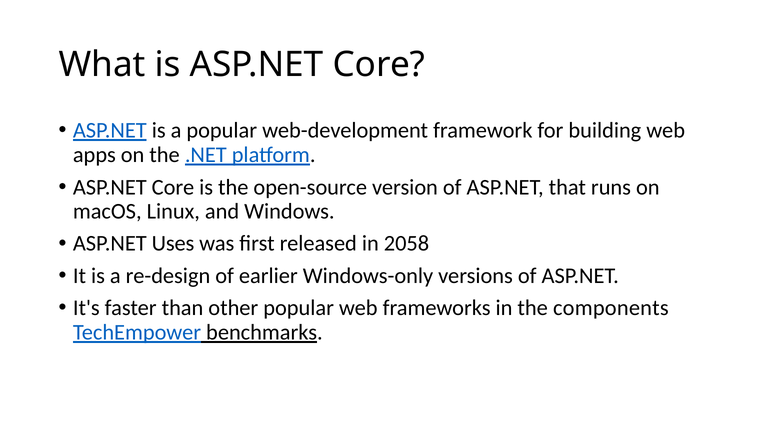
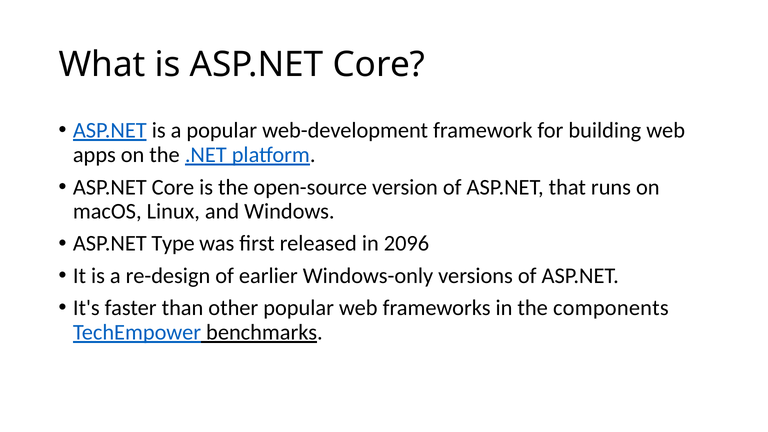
Uses: Uses -> Type (173, 244)
2058: 2058 -> 2096 (406, 244)
